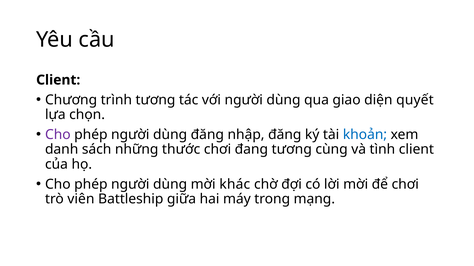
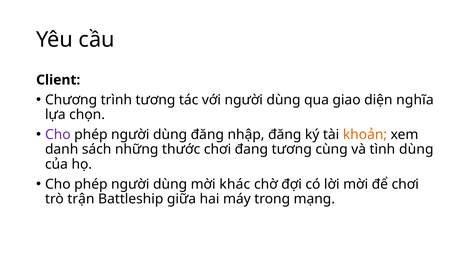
quyết: quyết -> nghĩa (415, 100)
khoản colour: blue -> orange (365, 135)
tình client: client -> dùng (416, 150)
viên: viên -> trận (81, 199)
